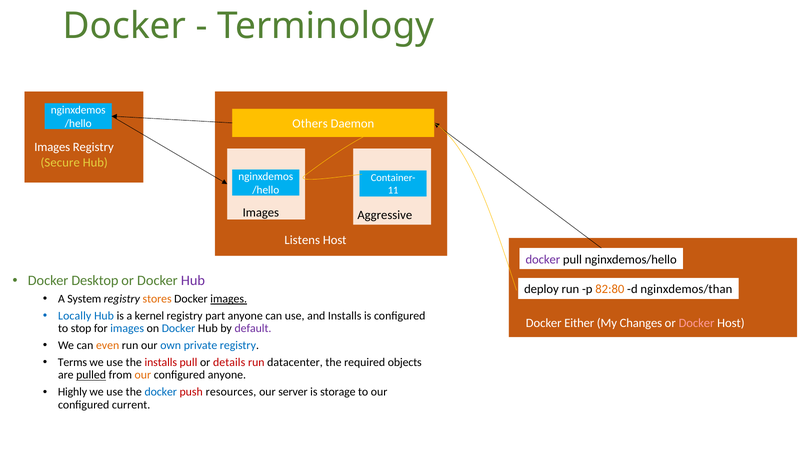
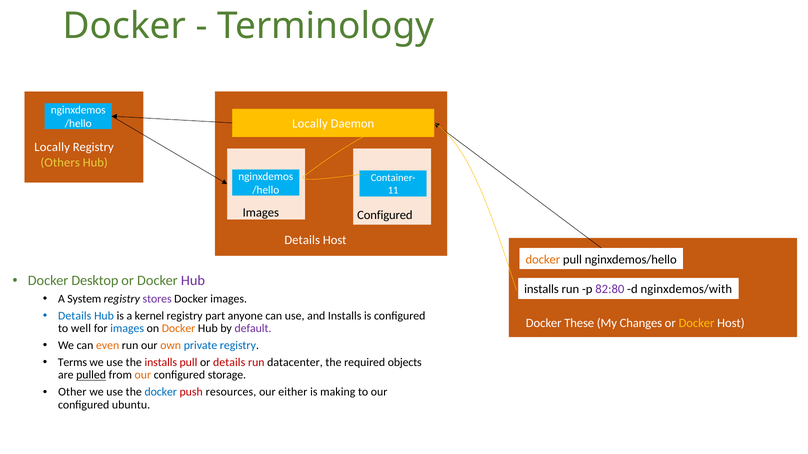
Others: Others -> Locally (310, 124)
Images: Images -> Locally (52, 147)
Secure: Secure -> Others (60, 163)
Images Aggressive: Aggressive -> Configured (385, 215)
Listens: Listens -> Details (302, 240)
docker colour: purple -> orange (543, 260)
deploy: deploy -> installs (541, 290)
82:80 colour: orange -> purple (610, 290)
nginxdemos/than: nginxdemos/than -> nginxdemos/with (686, 290)
stores colour: orange -> purple (157, 299)
images underline: present -> none (229, 299)
Locally: Locally -> Details (75, 316)
Either: Either -> These (579, 323)
Docker colour: pink -> yellow (697, 323)
stop: stop -> well (81, 329)
Docker colour: blue -> orange (179, 329)
own colour: blue -> orange (171, 346)
configured anyone: anyone -> storage (227, 375)
Highly: Highly -> Other (72, 392)
server: server -> either (293, 392)
storage: storage -> making (338, 392)
current: current -> ubuntu (131, 405)
